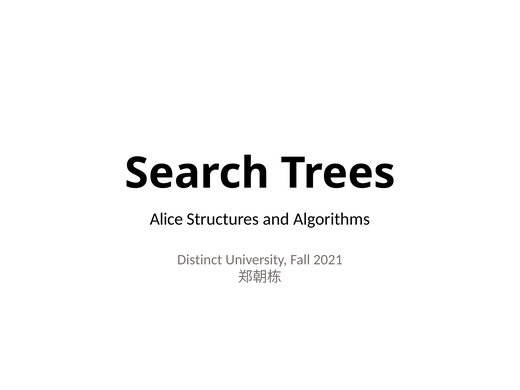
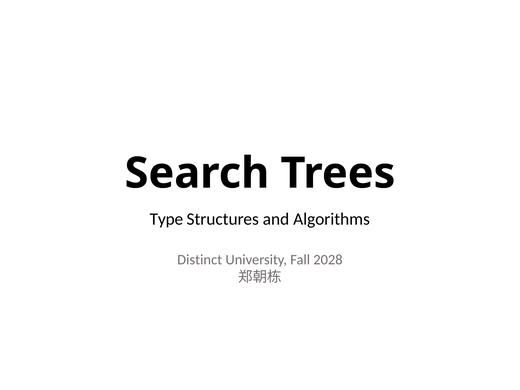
Alice: Alice -> Type (166, 219)
2021: 2021 -> 2028 (328, 260)
